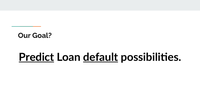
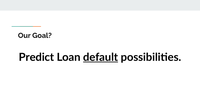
Predict underline: present -> none (36, 58)
